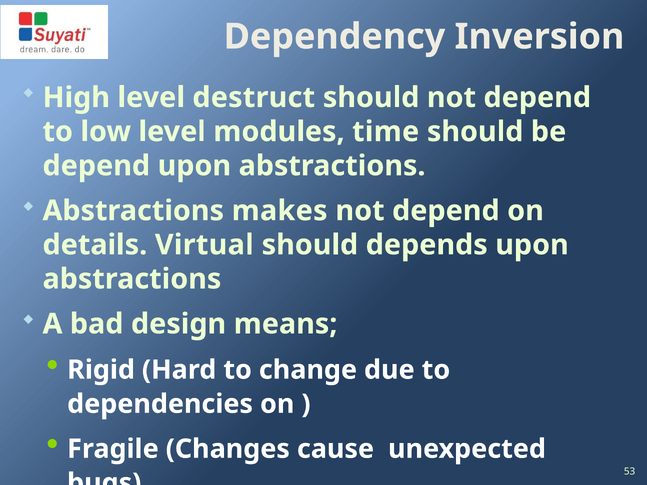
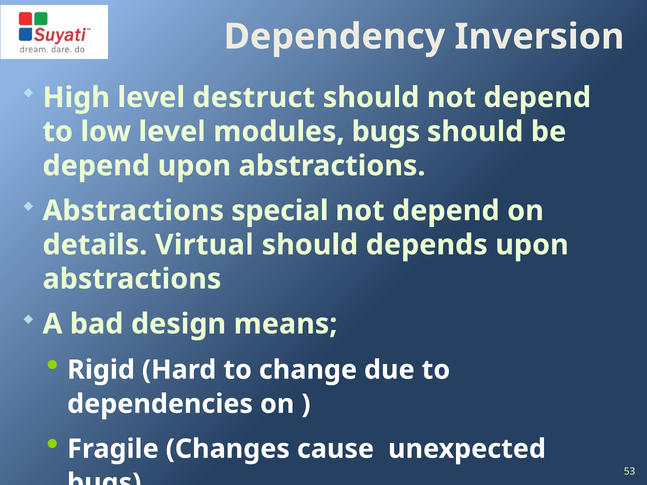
modules time: time -> bugs (386, 132)
makes: makes -> special (280, 211)
